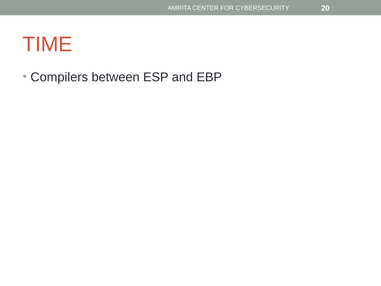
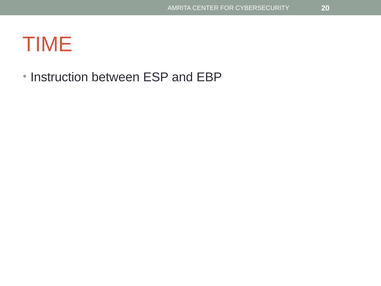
Compilers: Compilers -> Instruction (59, 77)
